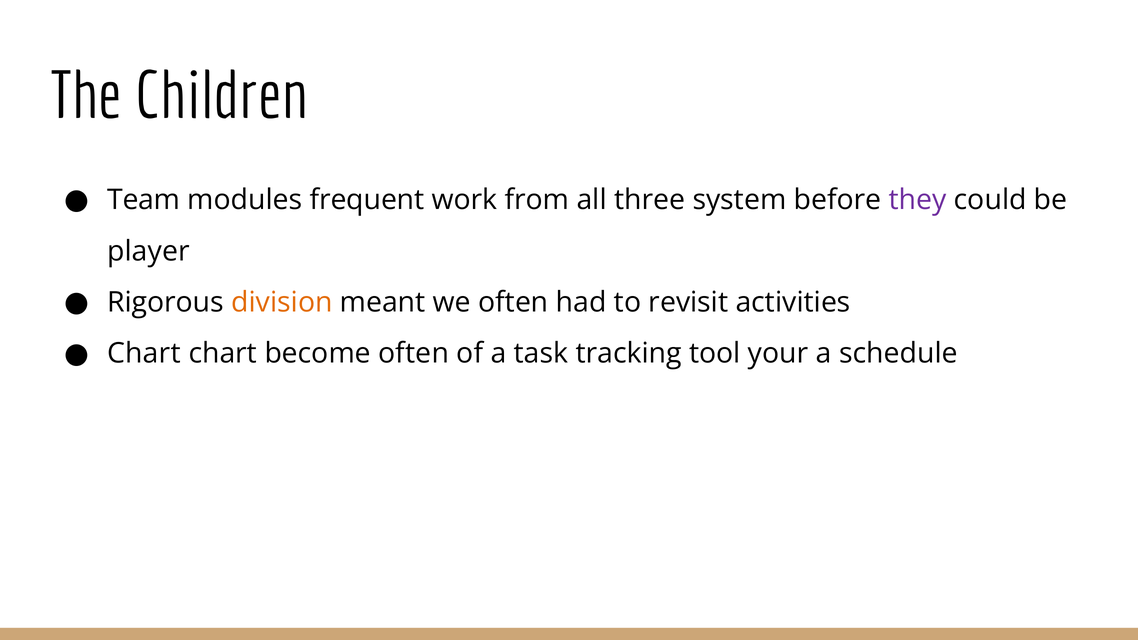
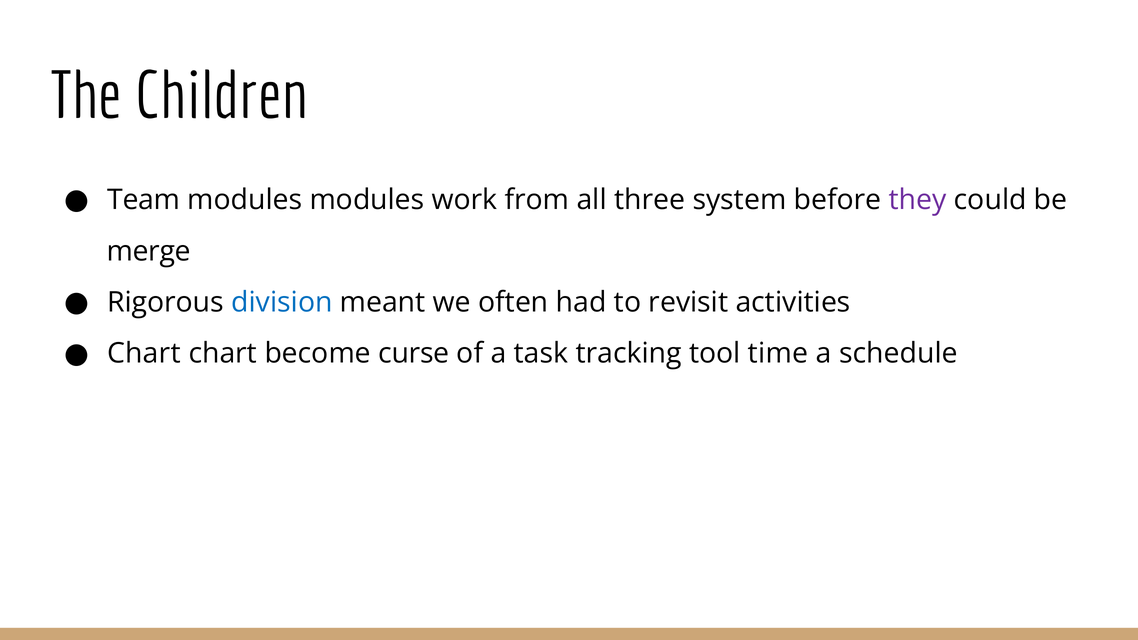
modules frequent: frequent -> modules (367, 200)
player: player -> merge (149, 251)
division colour: orange -> blue (282, 302)
become often: often -> curse (414, 354)
your: your -> time (778, 354)
